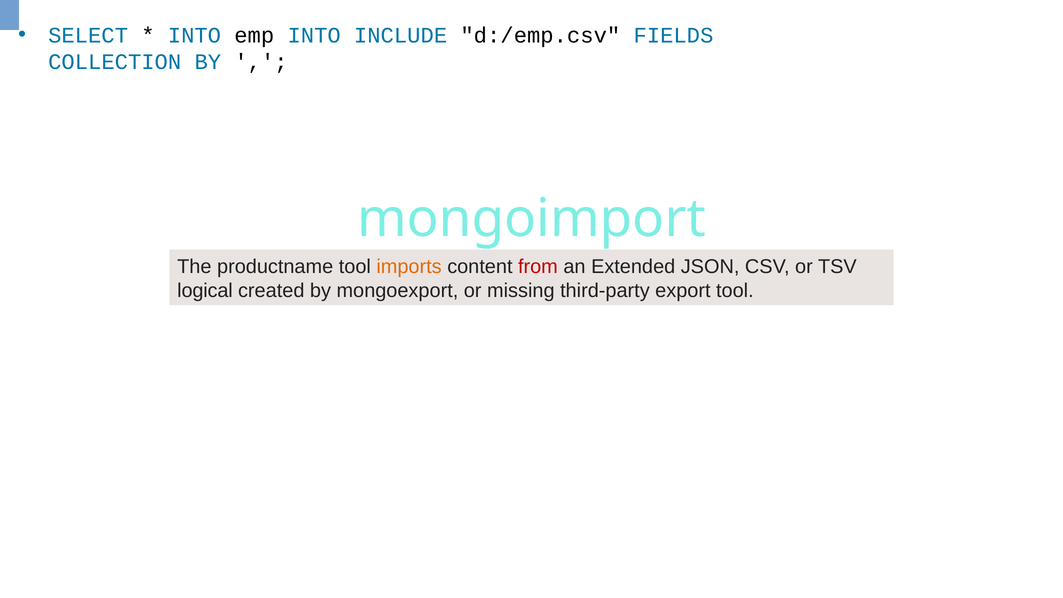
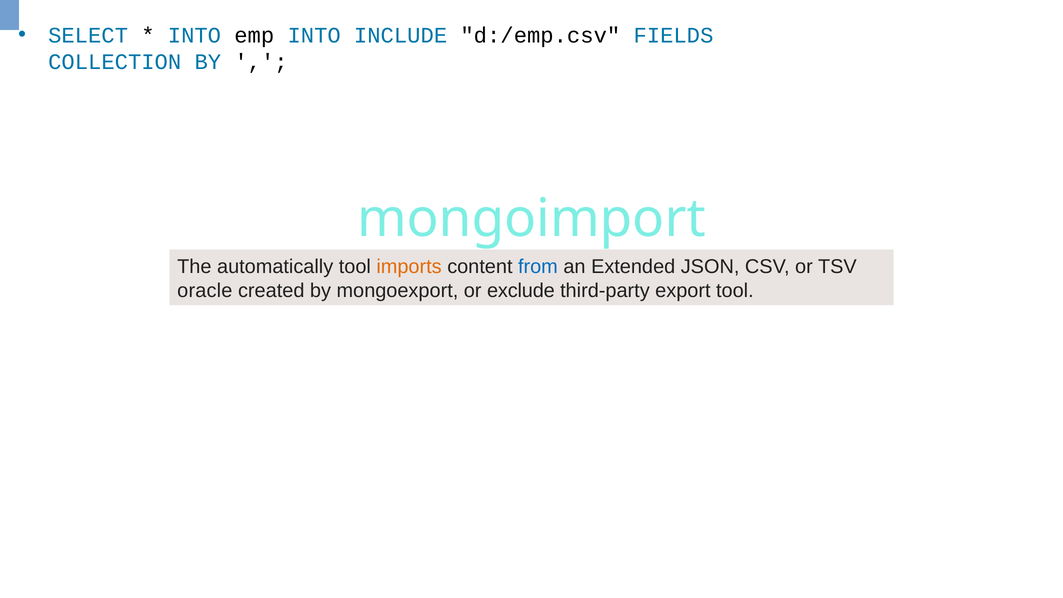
productname: productname -> automatically (275, 267)
from colour: red -> blue (538, 267)
logical: logical -> oracle (205, 291)
missing: missing -> exclude (521, 291)
